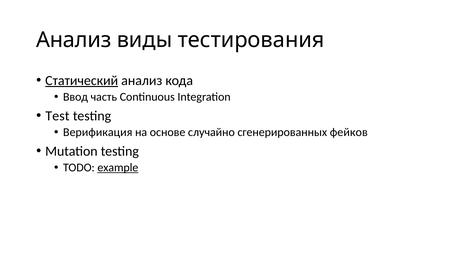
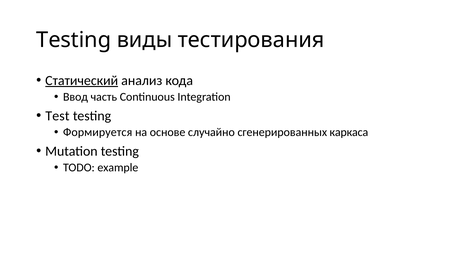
Анализ: Анализ -> Testing (74, 40)
Верификация: Верификация -> Формируется (98, 132)
фейков: фейков -> каркаса (349, 132)
example underline: present -> none (118, 167)
